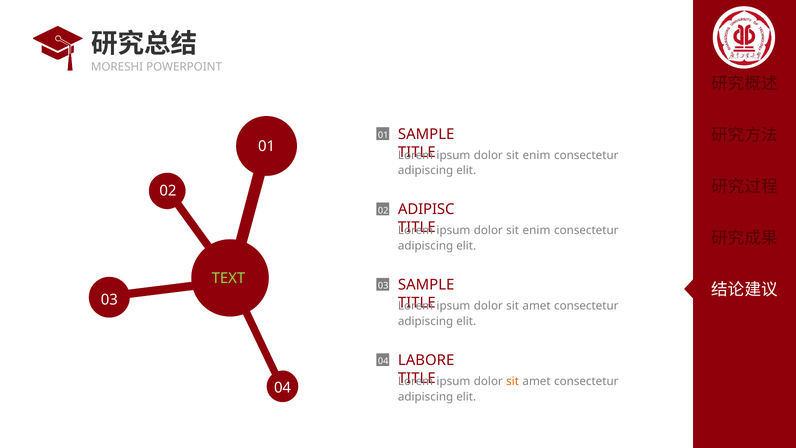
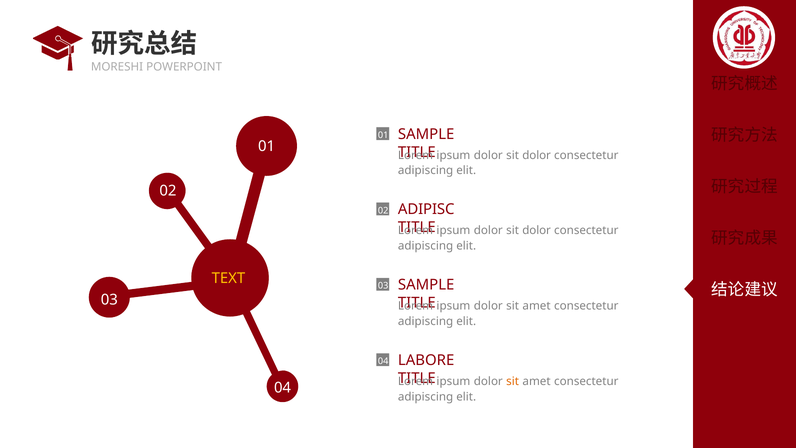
enim: enim -> dolor (537, 155)
enim: enim -> dolor (537, 231)
TEXT colour: light green -> yellow (228, 278)
